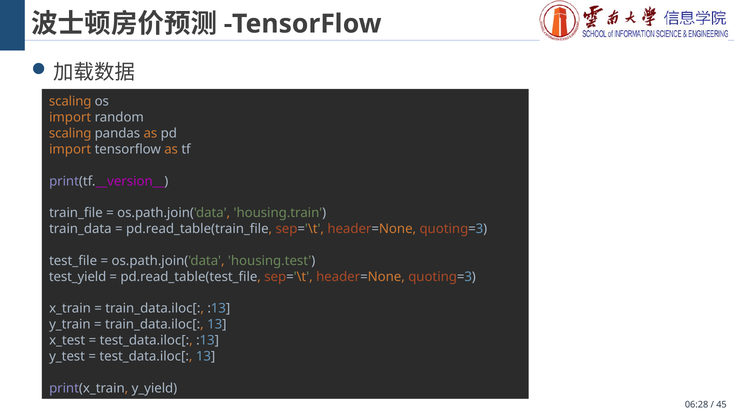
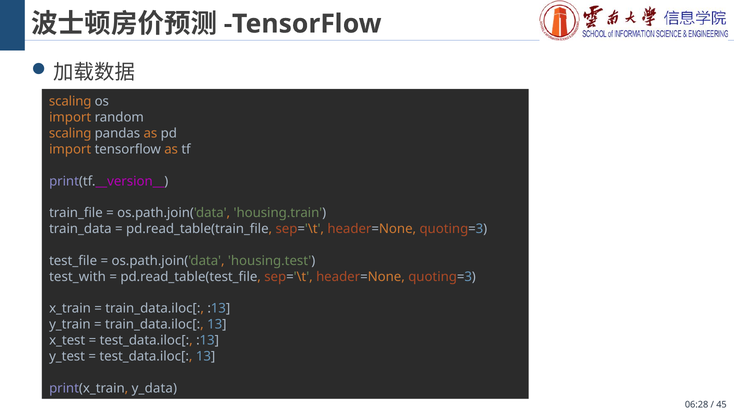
test_yield: test_yield -> test_with (78, 277)
y_yield: y_yield -> y_data (154, 388)
